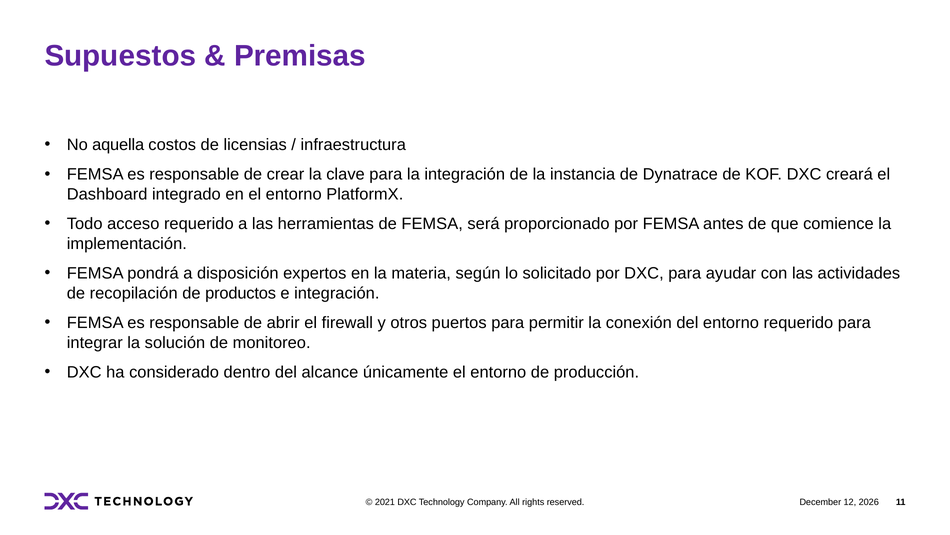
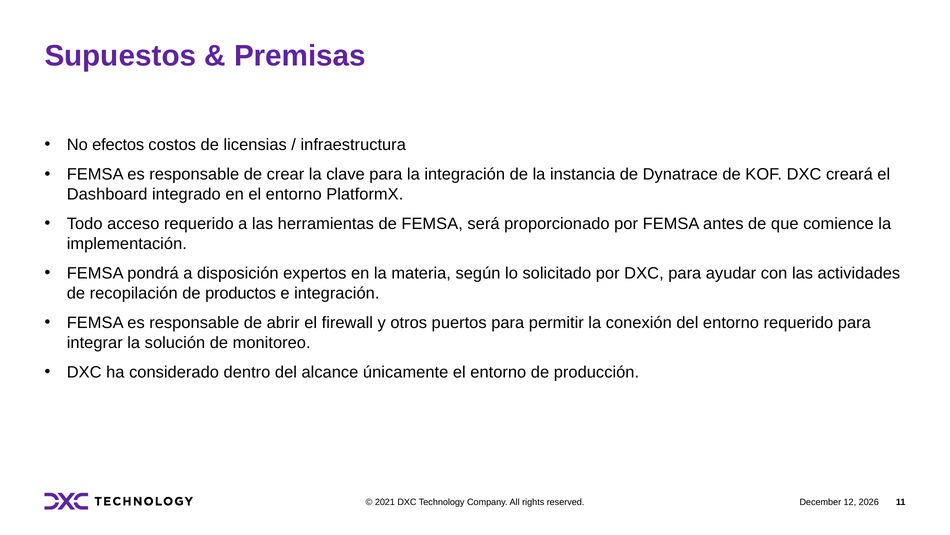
aquella: aquella -> efectos (118, 145)
